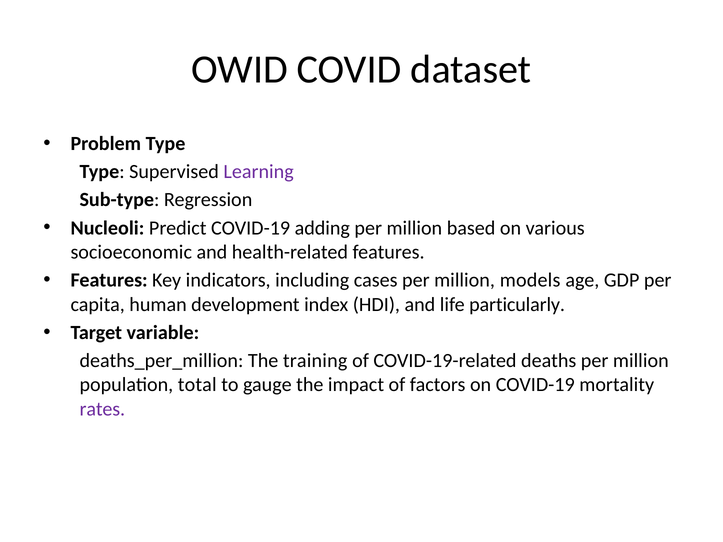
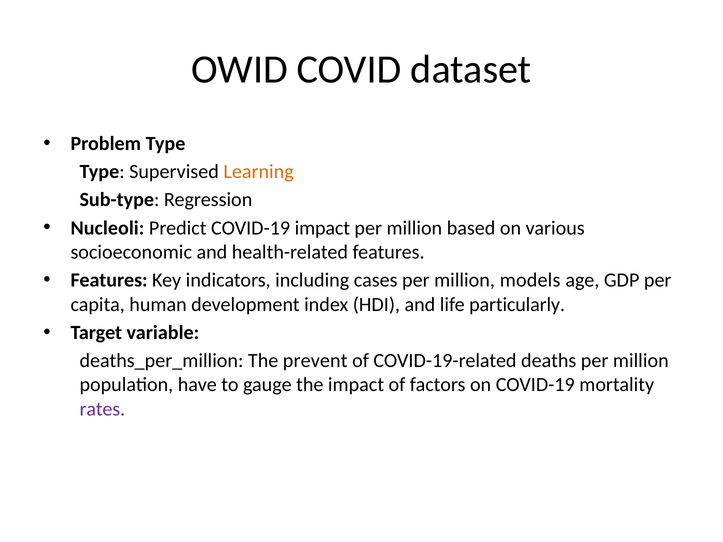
Learning colour: purple -> orange (259, 172)
COVID-19 adding: adding -> impact (322, 228)
training: training -> prevent (315, 361)
total: total -> have (197, 385)
